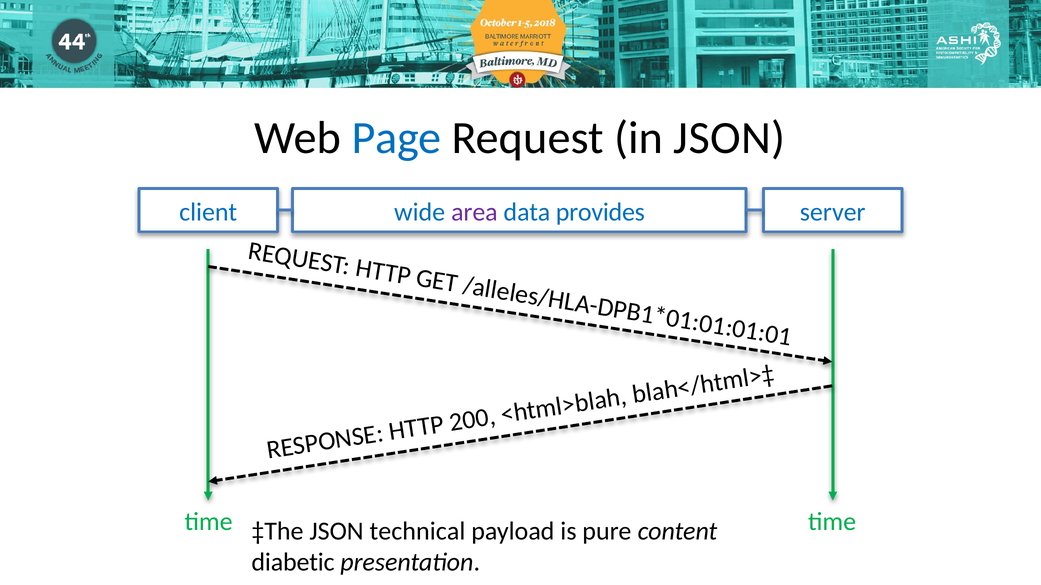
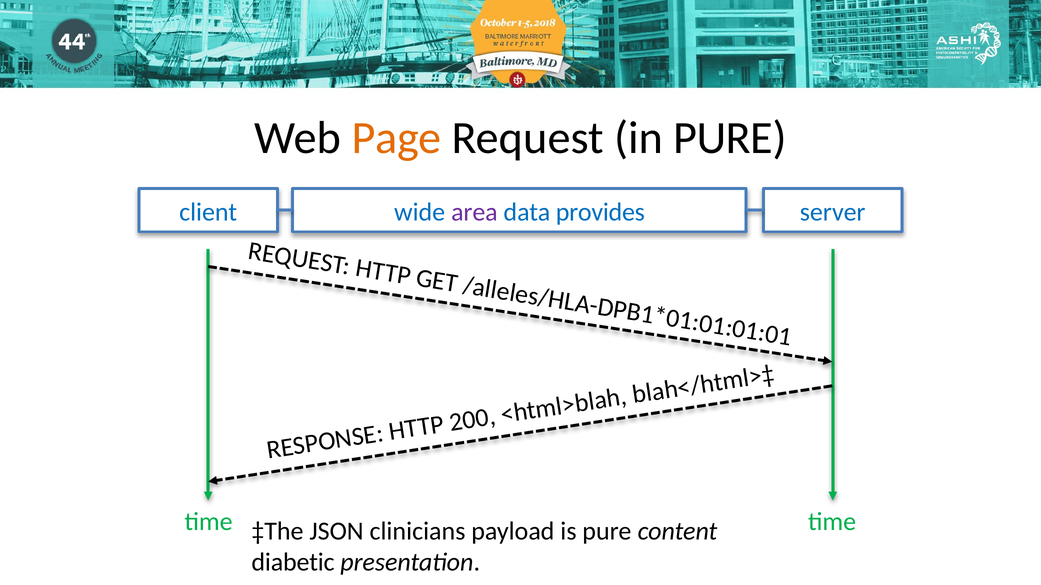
Page colour: blue -> orange (397, 138)
in JSON: JSON -> PURE (730, 138)
technical: technical -> clinicians (417, 532)
